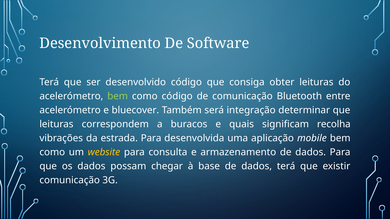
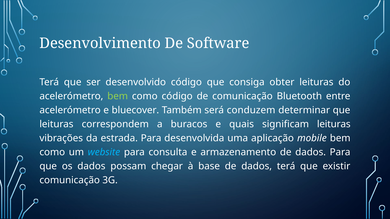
integração: integração -> conduzem (251, 110)
significam recolha: recolha -> leituras (334, 124)
website colour: yellow -> light blue (104, 152)
